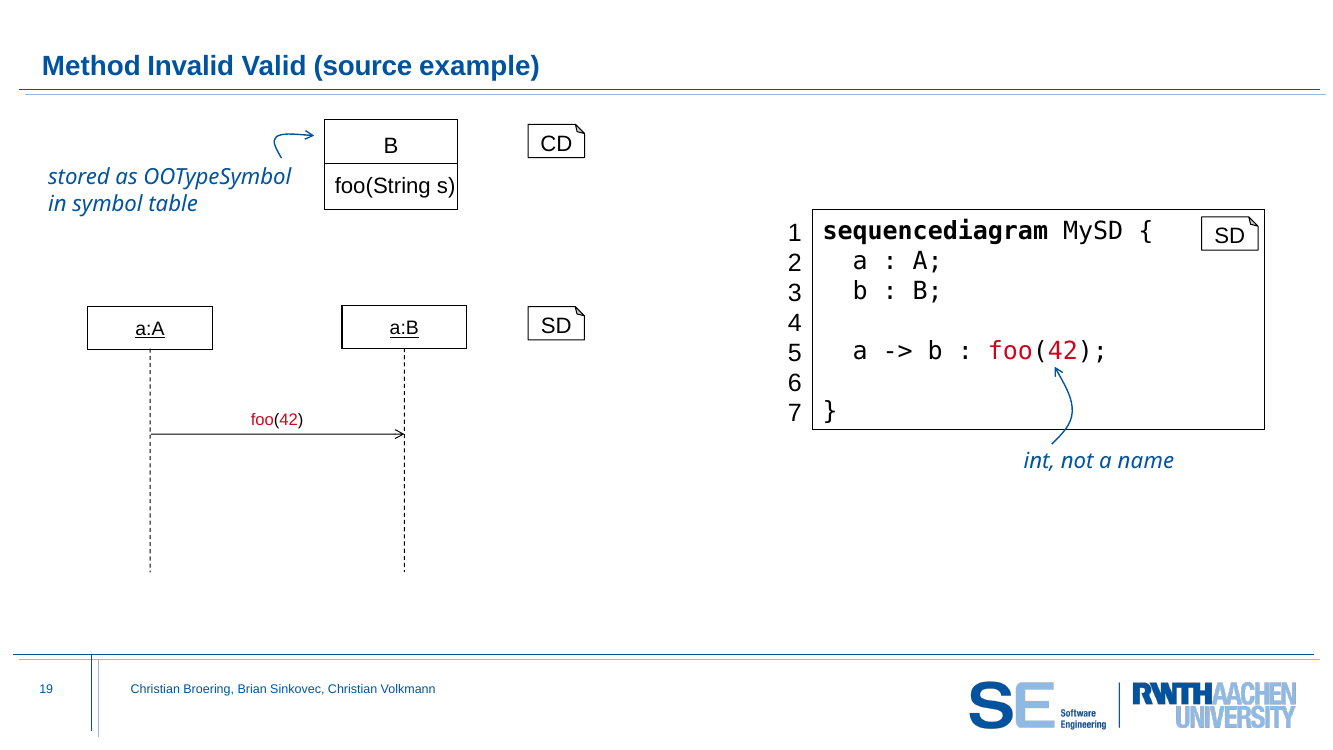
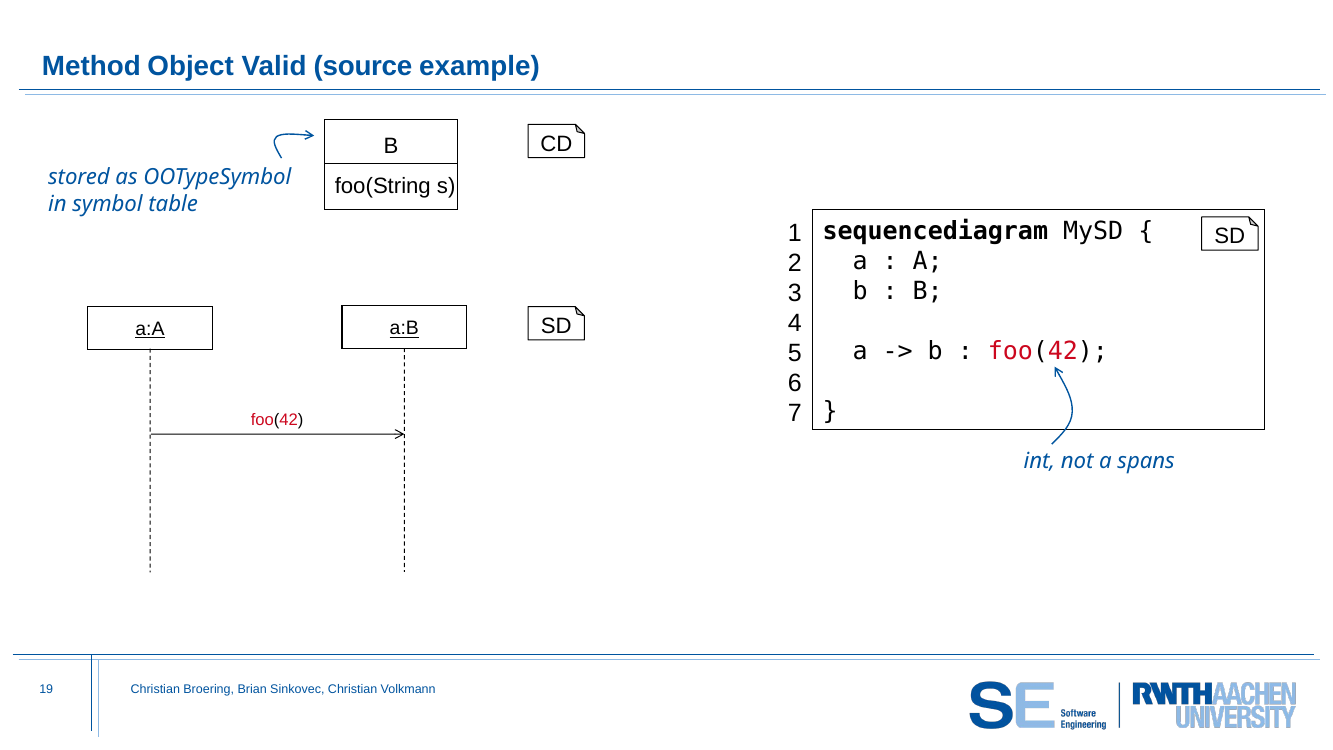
Invalid: Invalid -> Object (191, 66)
name: name -> spans (1146, 461)
